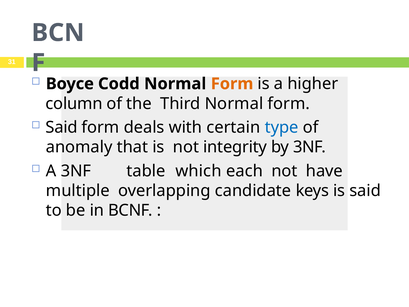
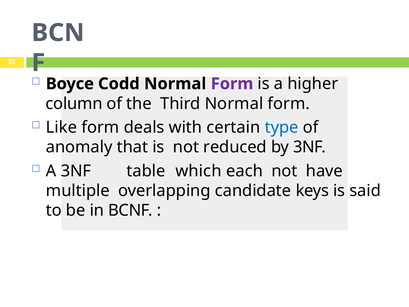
Form colour: orange -> purple (232, 84)
Said: Said -> Like (61, 127)
integrity: integrity -> reduced (235, 147)
